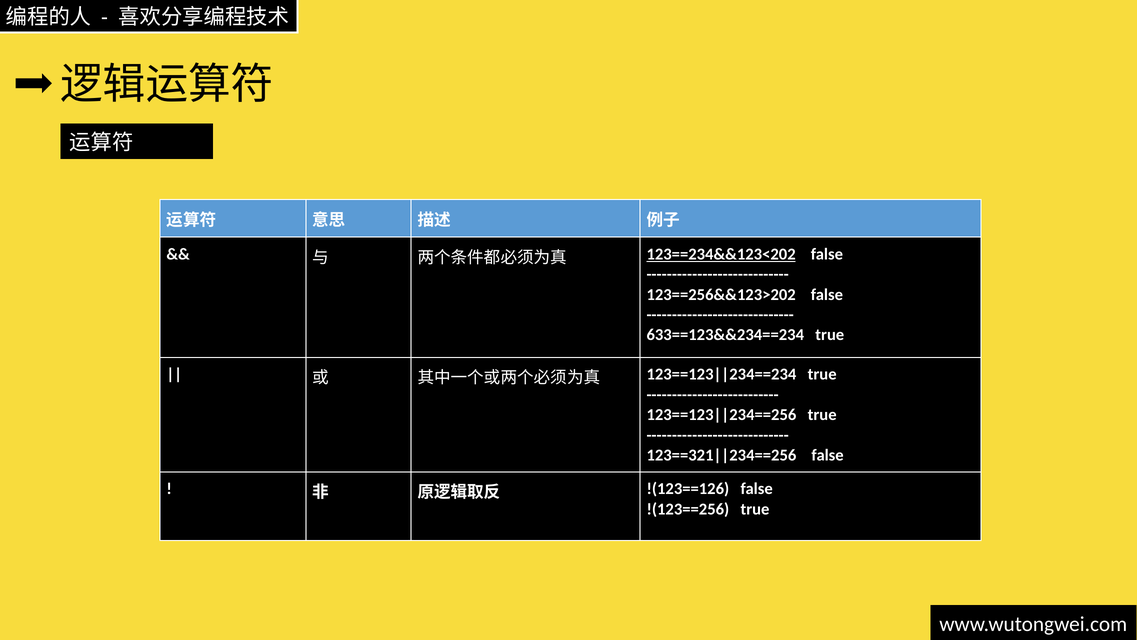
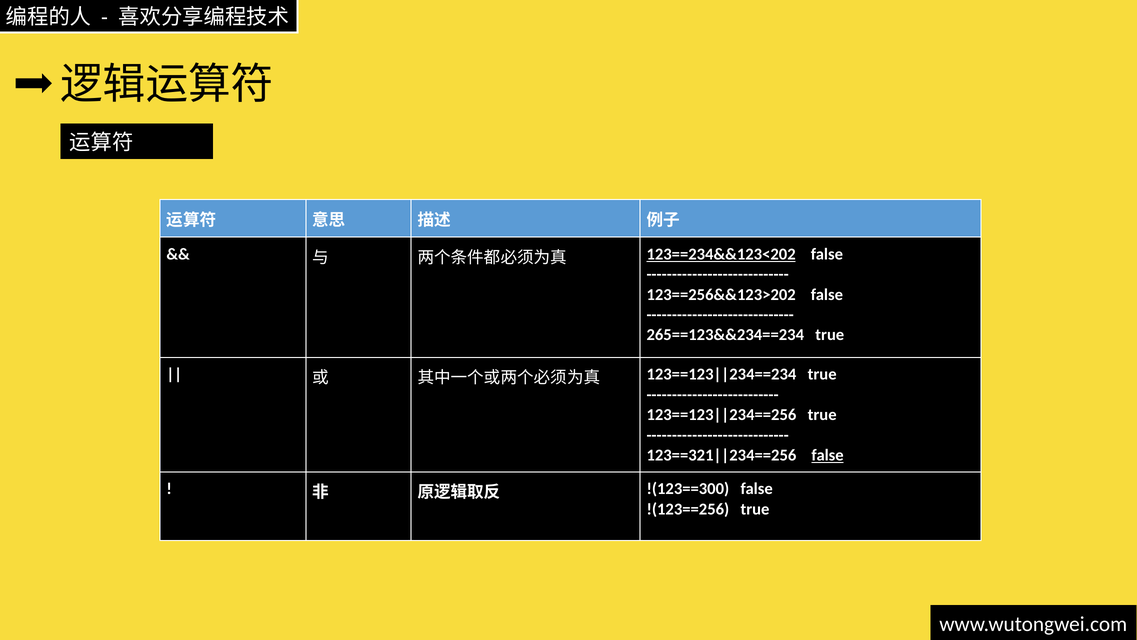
633==123&&234==234: 633==123&&234==234 -> 265==123&&234==234 (725, 335)
false underline: none -> present (828, 455)
!(123==126: !(123==126 -> !(123==300 (688, 489)
